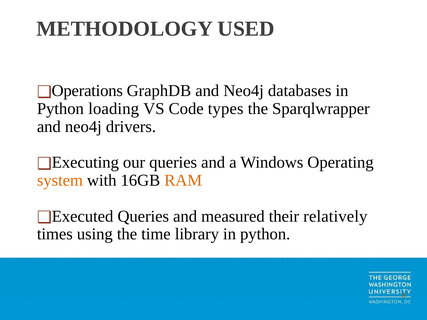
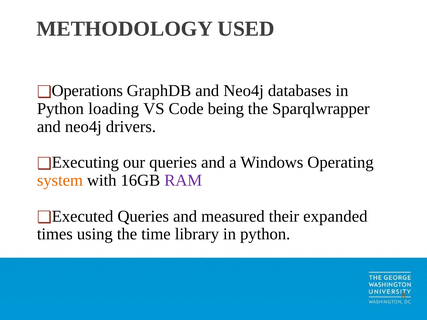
types: types -> being (226, 109)
RAM colour: orange -> purple (183, 180)
relatively: relatively -> expanded (335, 216)
